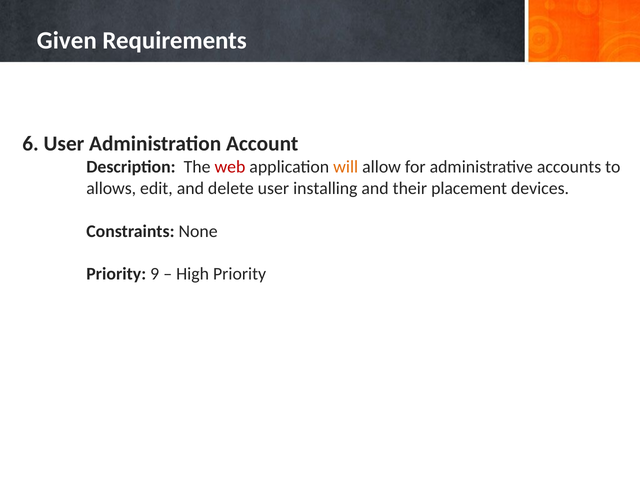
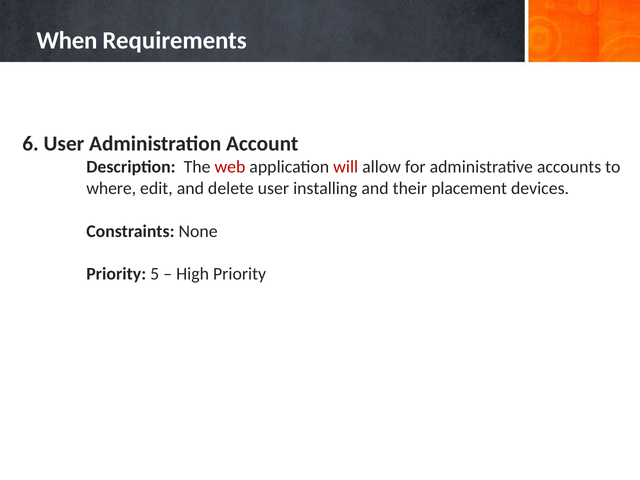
Given: Given -> When (67, 40)
will colour: orange -> red (346, 167)
allows: allows -> where (111, 188)
9: 9 -> 5 (155, 274)
